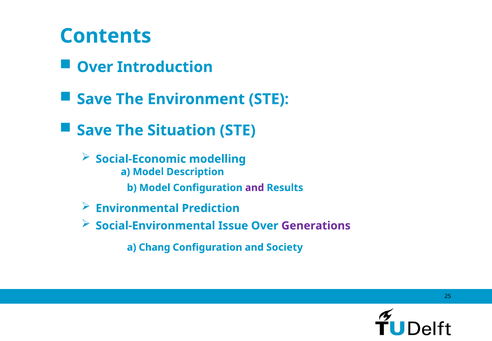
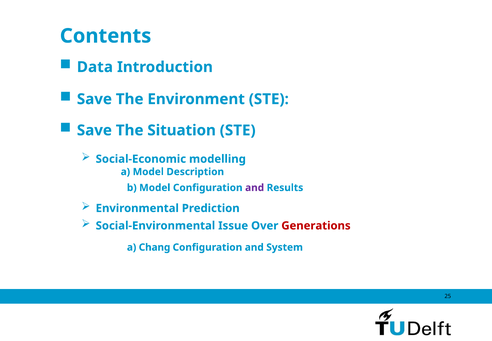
Over: Over -> Data (95, 67)
Generations colour: purple -> red (316, 225)
Society: Society -> System (285, 247)
